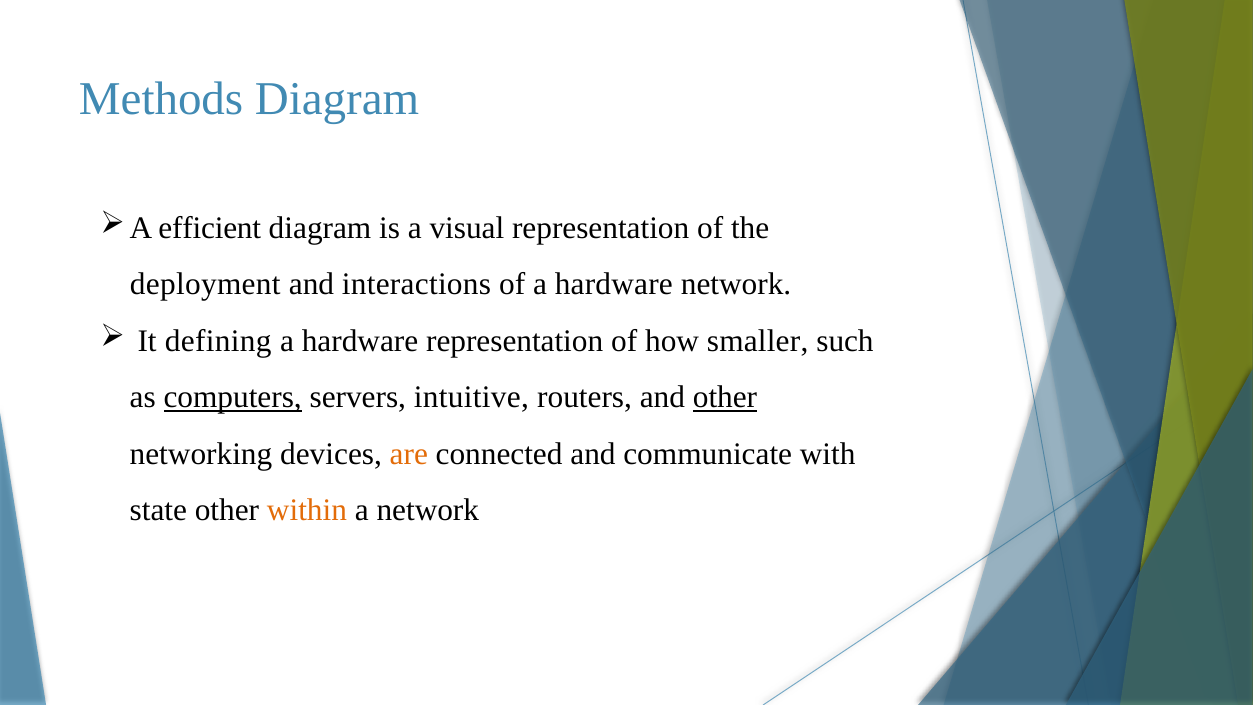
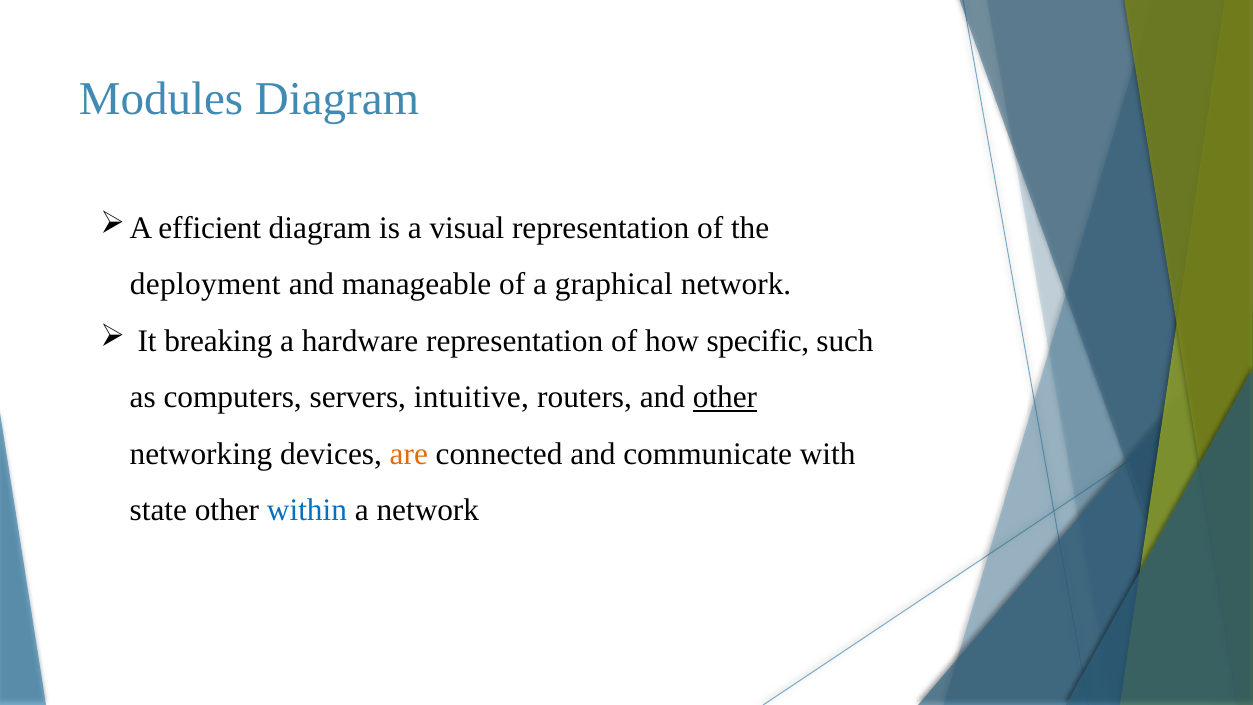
Methods: Methods -> Modules (161, 99)
interactions: interactions -> manageable (417, 284)
of a hardware: hardware -> graphical (614, 284)
defining: defining -> breaking (219, 341)
smaller: smaller -> specific (758, 341)
computers underline: present -> none (233, 397)
within colour: orange -> blue (307, 510)
